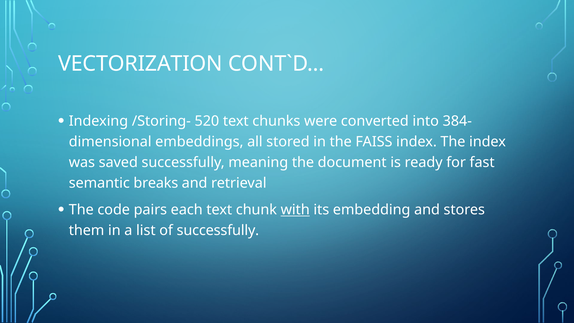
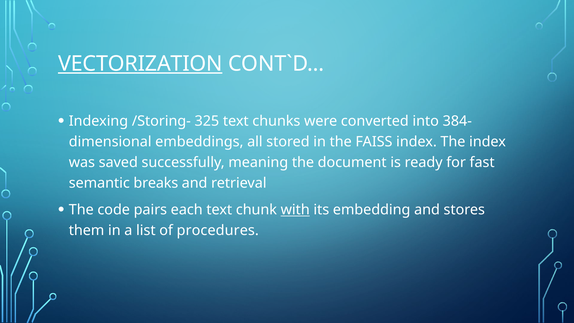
VECTORIZATION underline: none -> present (140, 64)
520: 520 -> 325 (207, 121)
of successfully: successfully -> procedures (218, 230)
